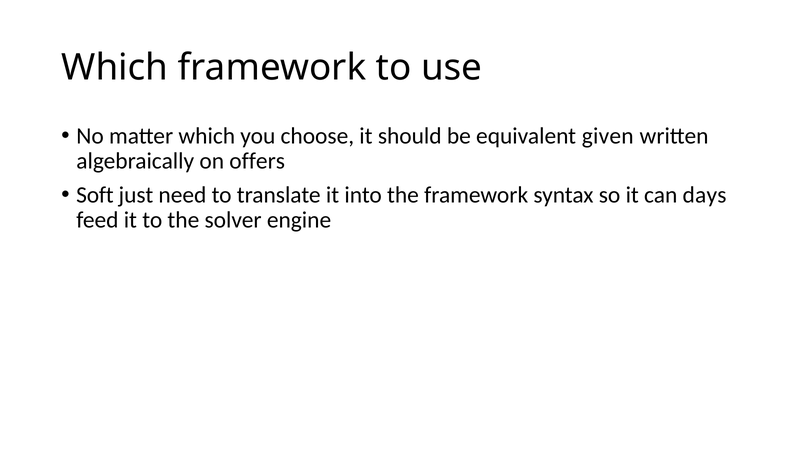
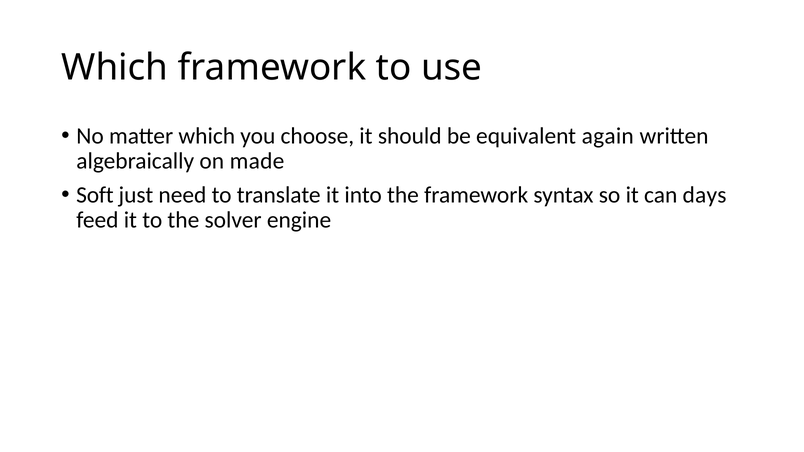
given: given -> again (608, 136)
offers: offers -> made (257, 161)
